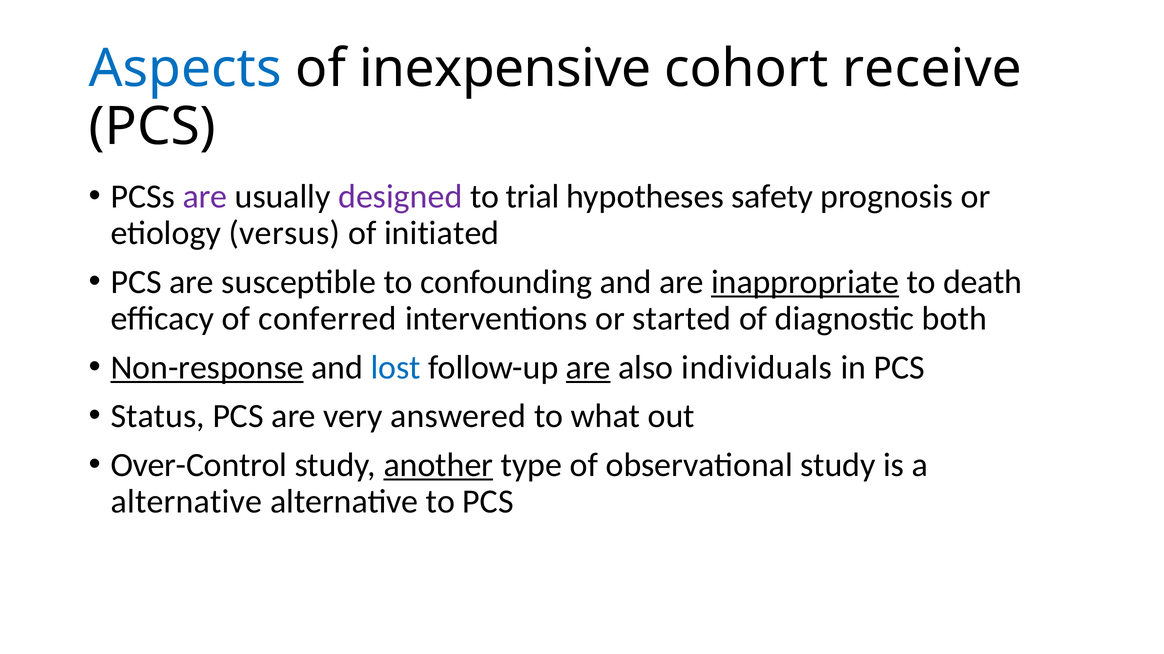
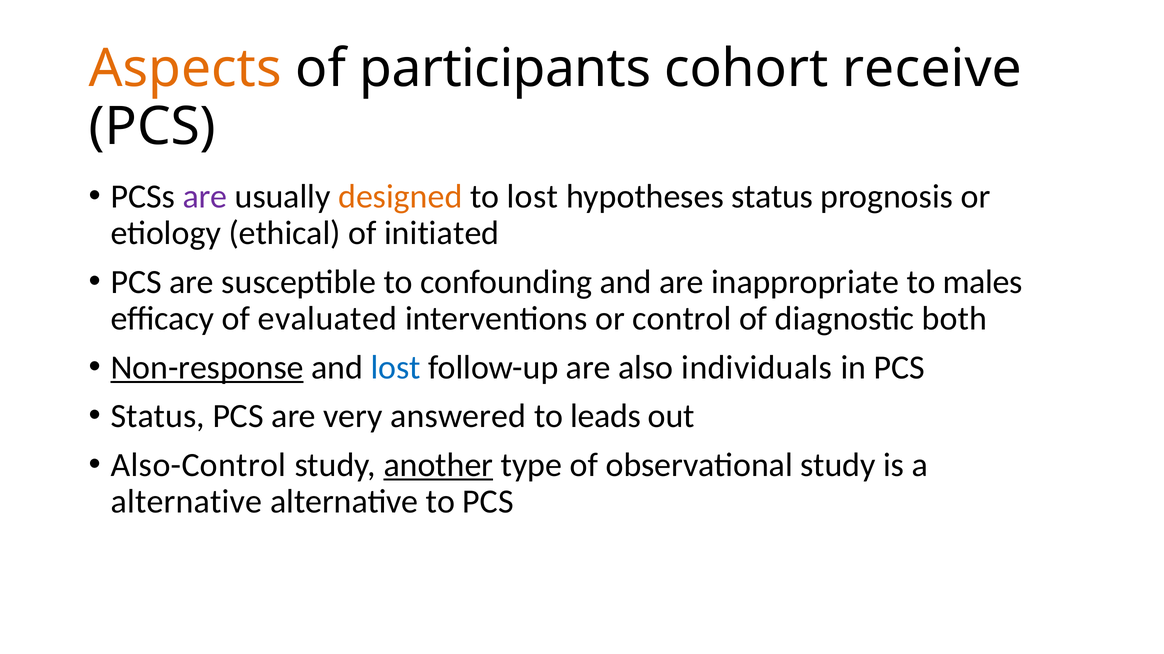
Aspects colour: blue -> orange (185, 69)
inexpensive: inexpensive -> participants (505, 69)
designed colour: purple -> orange (400, 197)
to trial: trial -> lost (532, 197)
hypotheses safety: safety -> status (772, 197)
versus: versus -> ethical (285, 233)
inappropriate underline: present -> none (805, 282)
death: death -> males (983, 282)
conferred: conferred -> evaluated (328, 319)
started: started -> control (682, 319)
are underline: present -> none (588, 368)
what: what -> leads (606, 417)
Over-Control: Over-Control -> Also-Control (199, 465)
